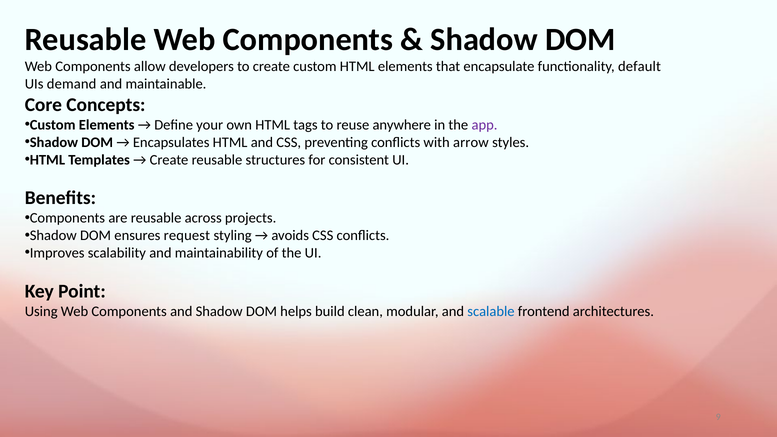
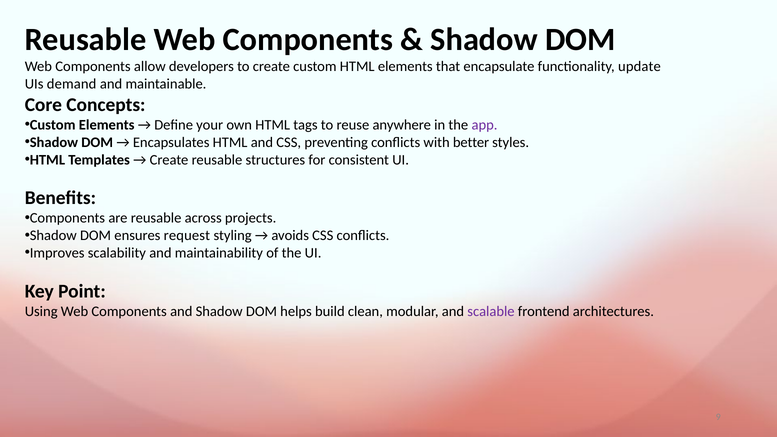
default: default -> update (639, 67)
arrow: arrow -> better (471, 142)
scalable colour: blue -> purple (491, 311)
